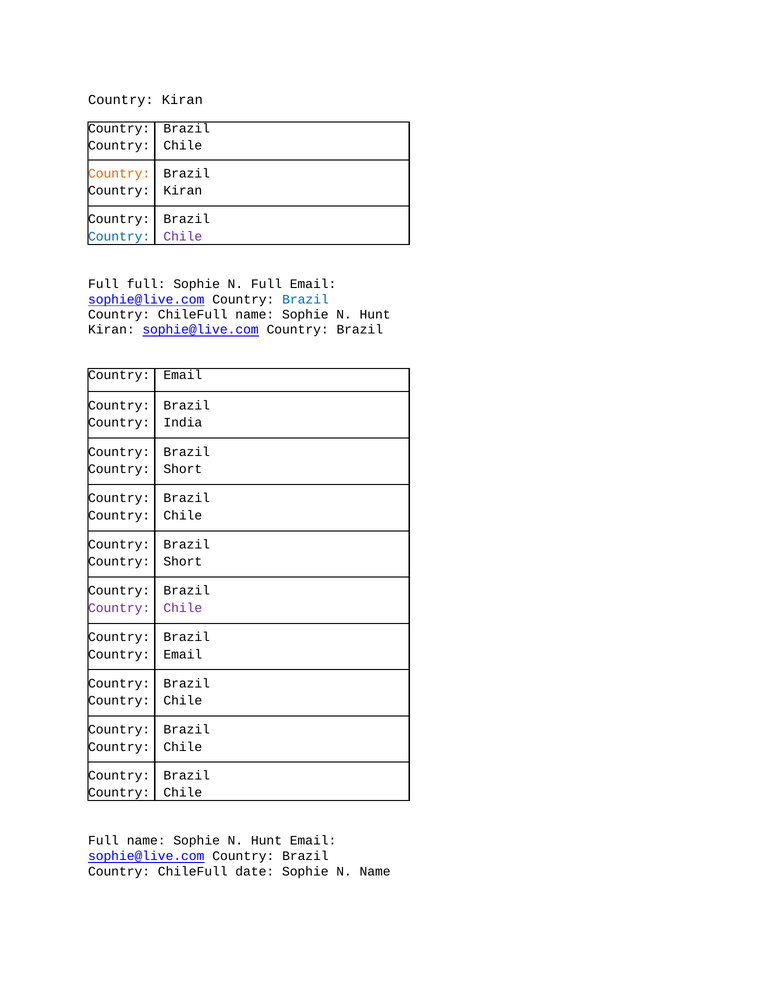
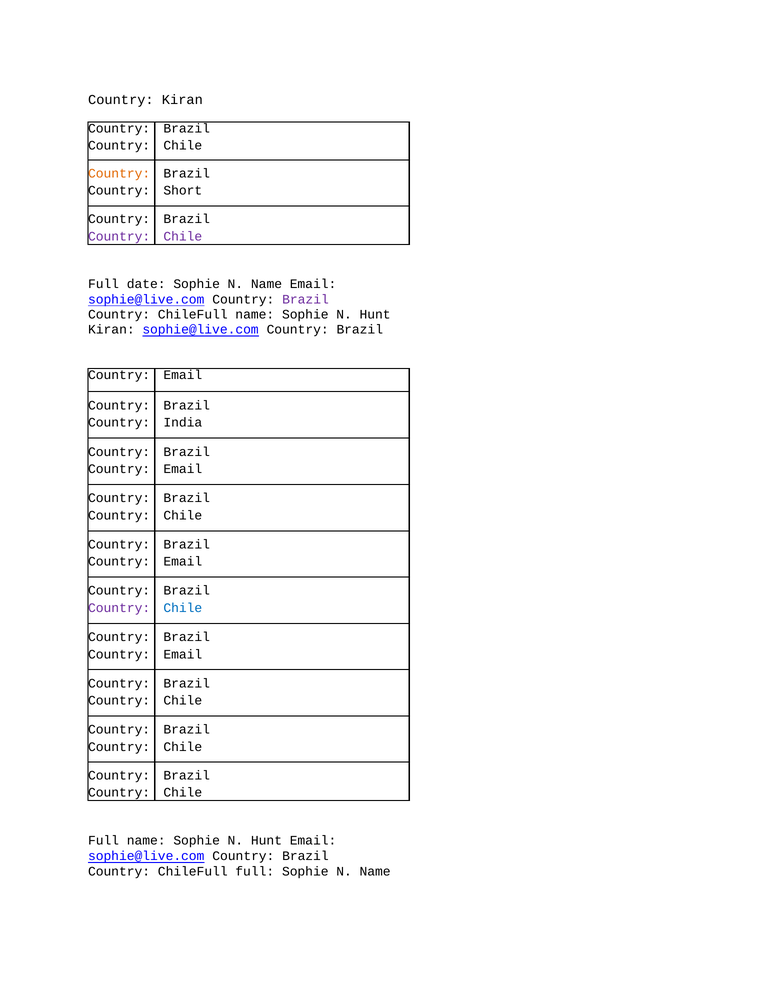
Kiran: Kiran -> Short (183, 191)
Country colour: blue -> purple (119, 236)
Full full: full -> date (146, 284)
Full: Full -> Name (267, 284)
Brazil colour: blue -> purple (306, 299)
Short: Short -> Email (183, 469)
Short: Short -> Email (183, 562)
Chile colour: purple -> blue (183, 608)
ChileFull date: date -> full (255, 872)
